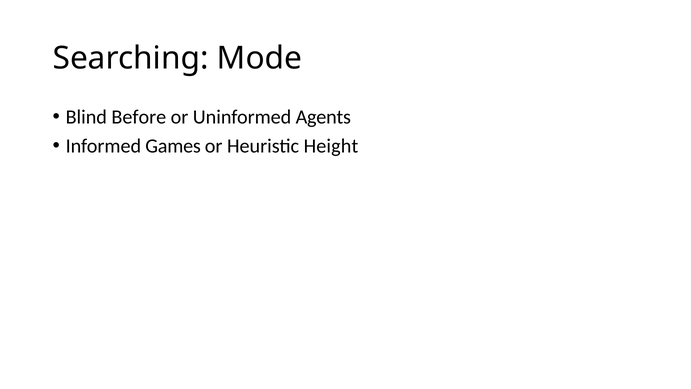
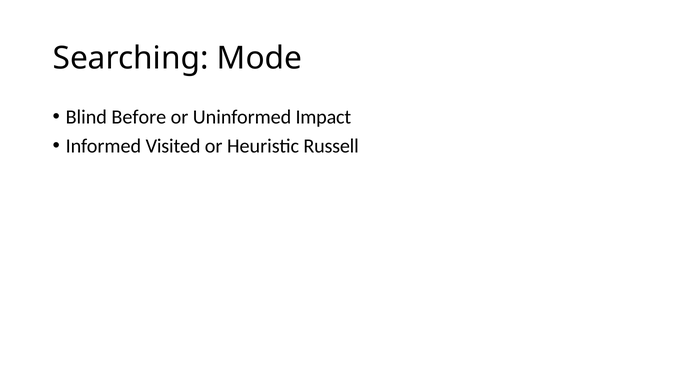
Agents: Agents -> Impact (323, 117)
Games: Games -> Visited (173, 146)
Height: Height -> Russell (331, 146)
